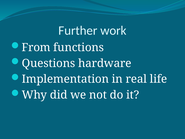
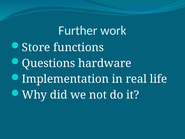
From: From -> Store (36, 47)
